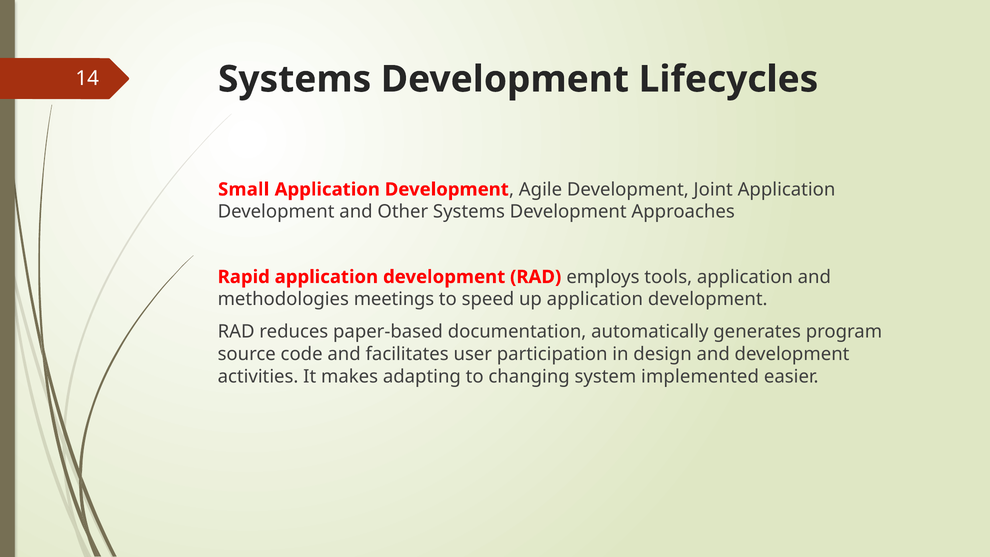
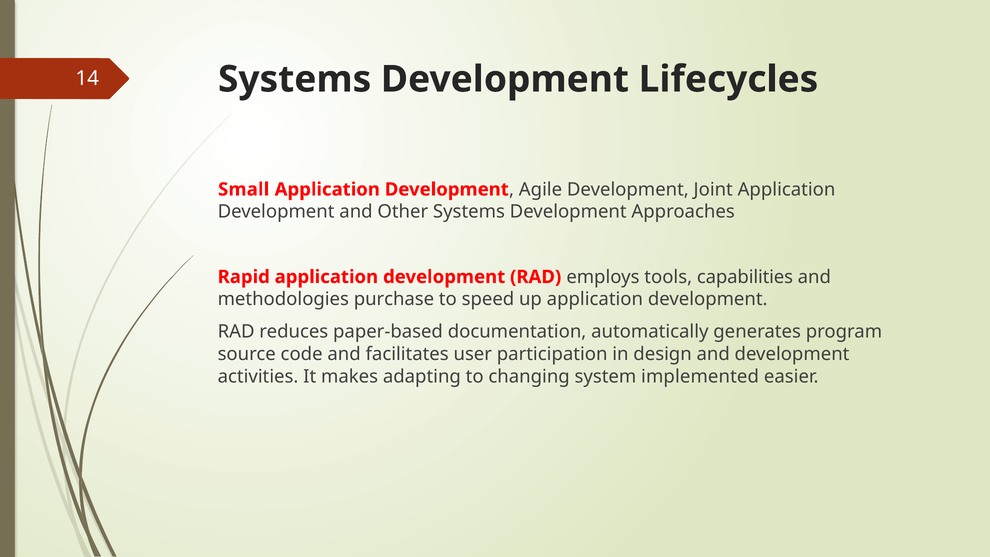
tools application: application -> capabilities (745, 277)
meetings: meetings -> purchase (394, 299)
